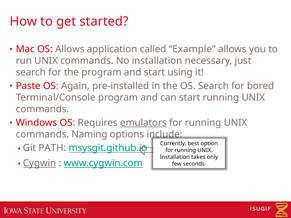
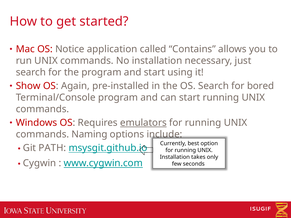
OS Allows: Allows -> Notice (70, 49)
Example: Example -> Contains (192, 49)
Paste: Paste -> Show (28, 86)
Cygwin underline: present -> none (40, 163)
